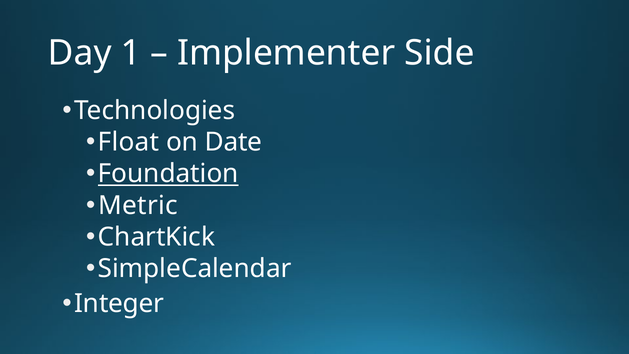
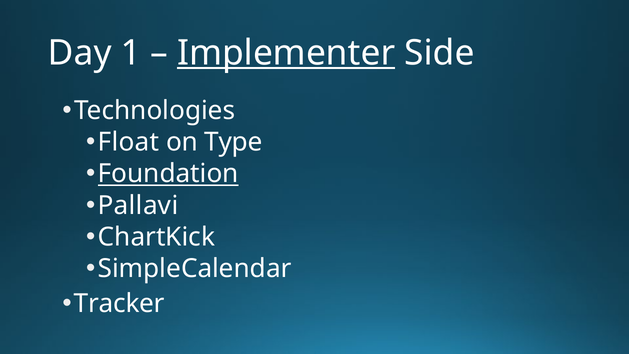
Implementer underline: none -> present (286, 53)
Date: Date -> Type (233, 142)
Metric: Metric -> Pallavi (138, 205)
Integer: Integer -> Tracker (119, 303)
